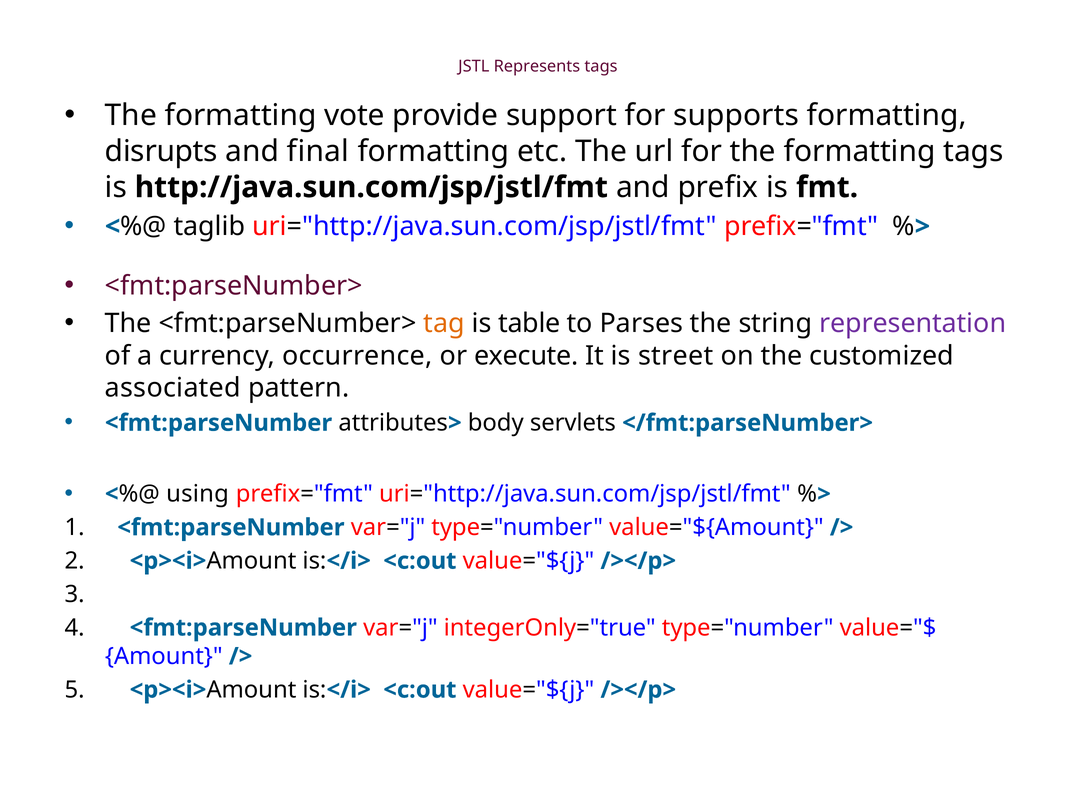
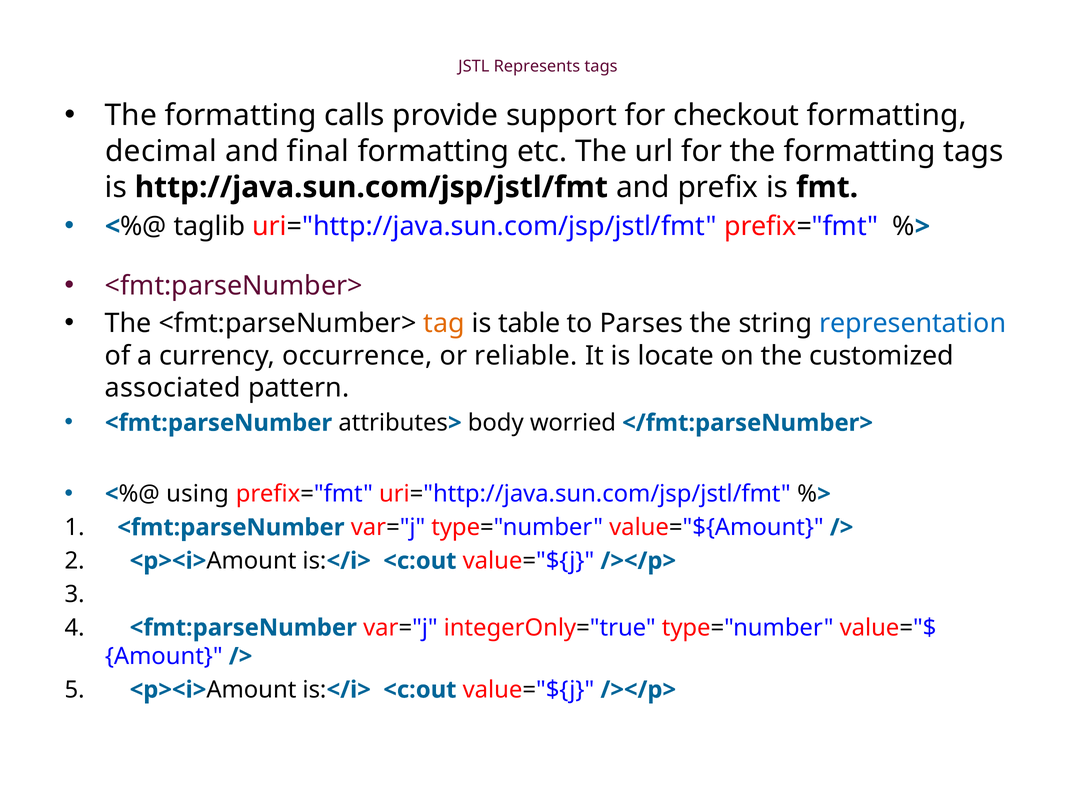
vote: vote -> calls (354, 115)
supports: supports -> checkout (736, 115)
disrupts: disrupts -> decimal (161, 151)
representation colour: purple -> blue (913, 323)
execute: execute -> reliable (526, 356)
street: street -> locate (676, 356)
servlets: servlets -> worried (573, 423)
